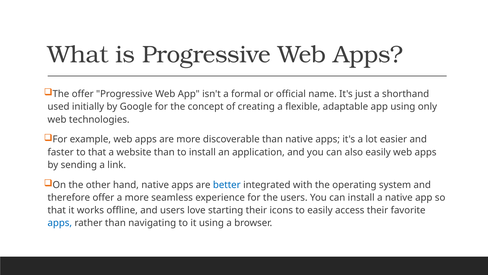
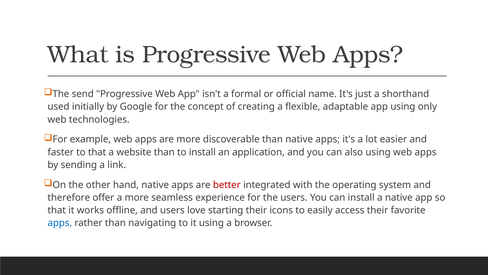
The offer: offer -> send (83, 94)
also easily: easily -> using (378, 152)
better colour: blue -> red (227, 184)
